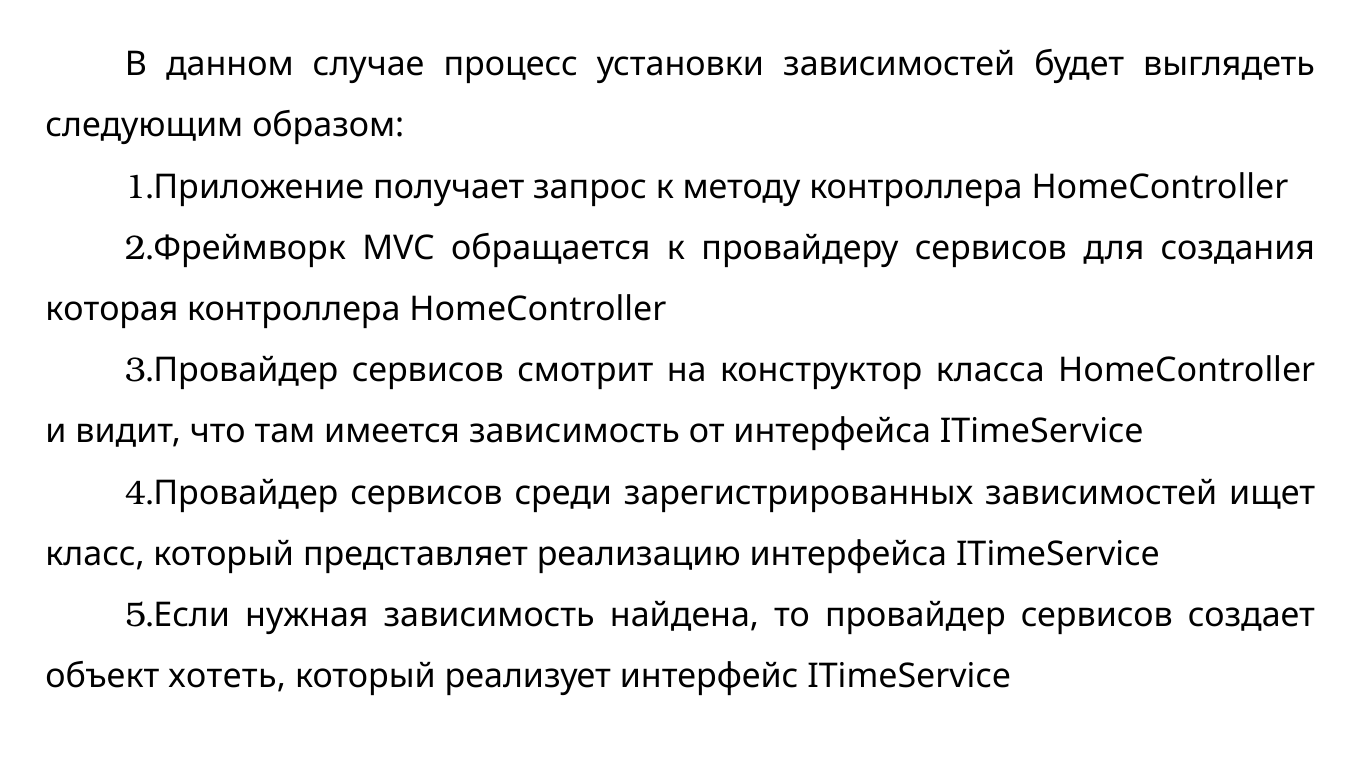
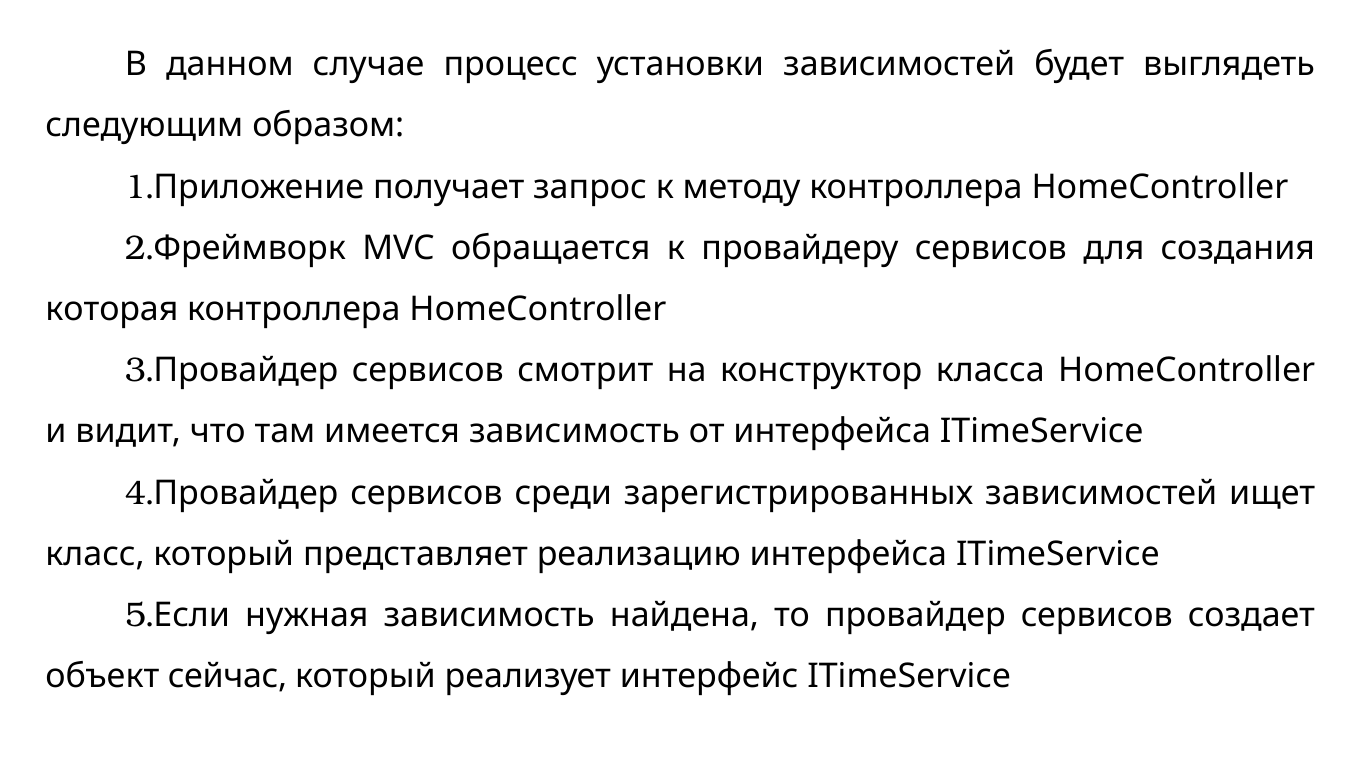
хотеть: хотеть -> сейчас (228, 677)
